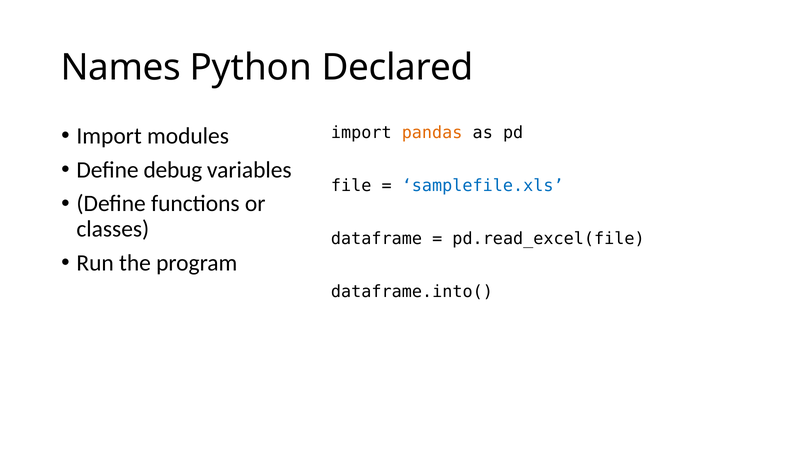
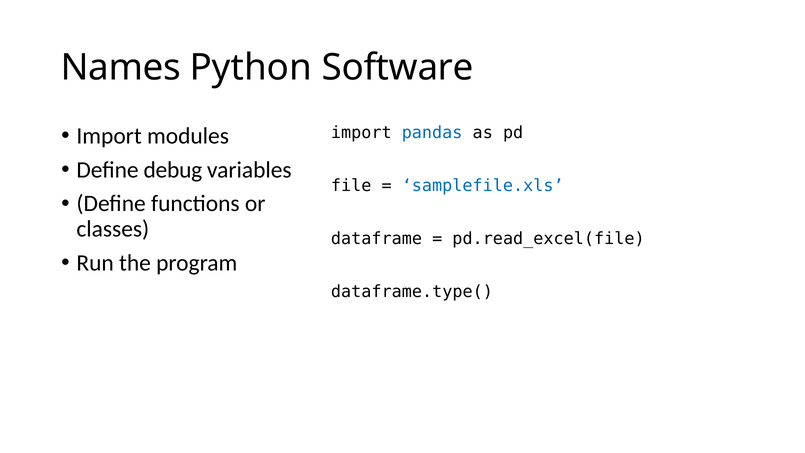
Declared: Declared -> Software (398, 68)
pandas colour: orange -> blue (432, 133)
dataframe.into(: dataframe.into( -> dataframe.type( (412, 292)
